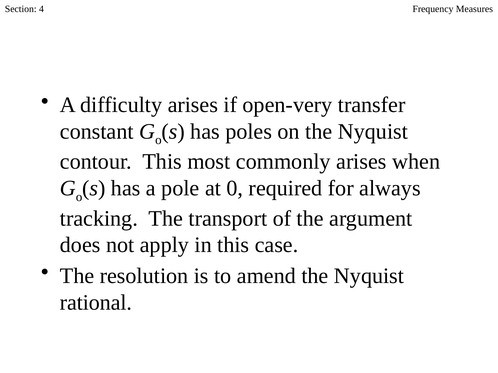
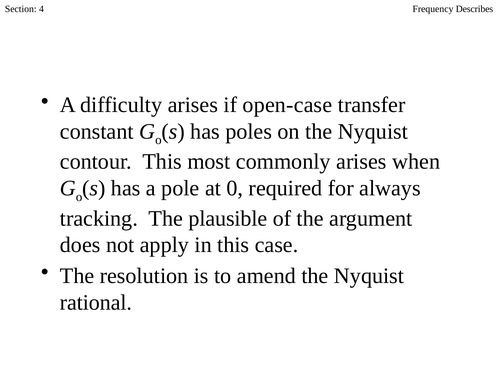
Measures: Measures -> Describes (474, 9)
open-very: open-very -> open-case (287, 105)
transport: transport -> plausible (228, 219)
